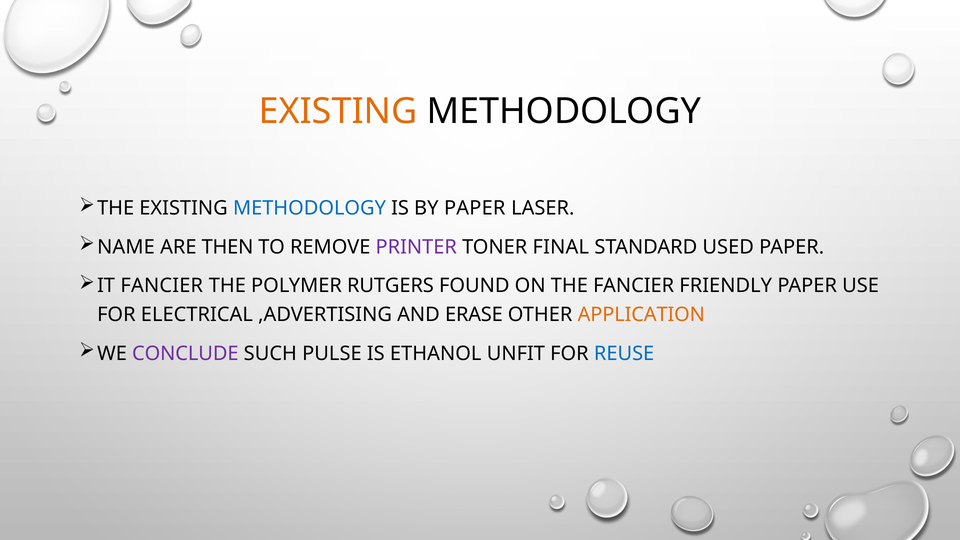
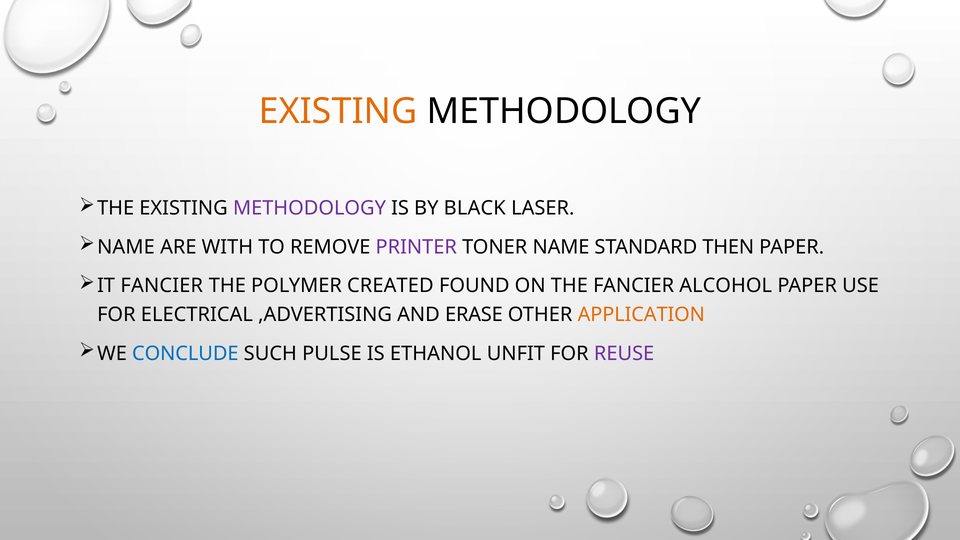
METHODOLOGY colour: blue -> purple (309, 208)
BY PAPER: PAPER -> BLACK (475, 208)
THEN: THEN -> WITH (227, 247)
TONER FINAL: FINAL -> NAME (561, 247)
USED: USED -> THEN (728, 247)
RUTGERS: RUTGERS -> CREATED (390, 286)
FRIENDLY: FRIENDLY -> ALCOHOL (726, 286)
CONCLUDE colour: purple -> blue (185, 353)
REUSE colour: blue -> purple (624, 353)
